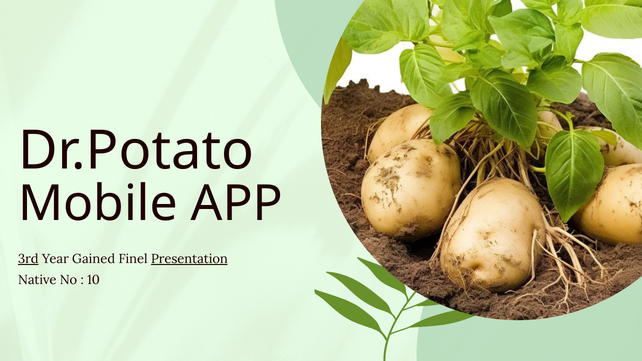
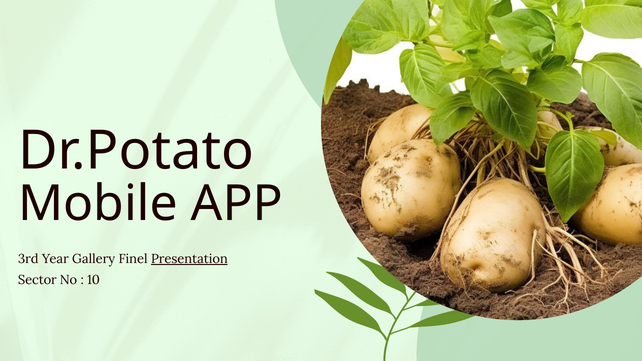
3rd underline: present -> none (28, 259)
Gained: Gained -> Gallery (94, 259)
Native: Native -> Sector (37, 280)
